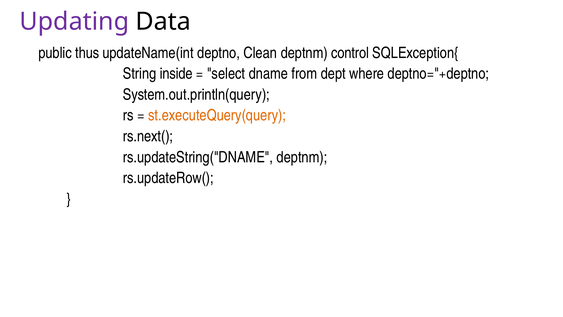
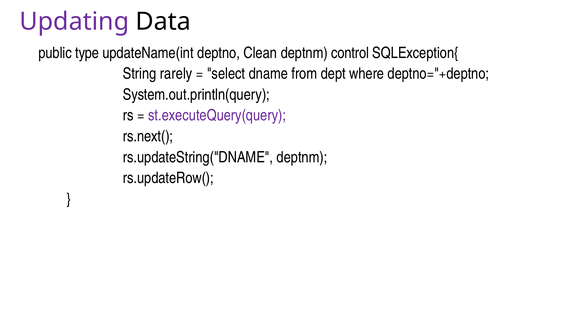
thus: thus -> type (87, 53)
inside: inside -> rarely (176, 74)
st.executeQuery(query colour: orange -> purple (217, 115)
